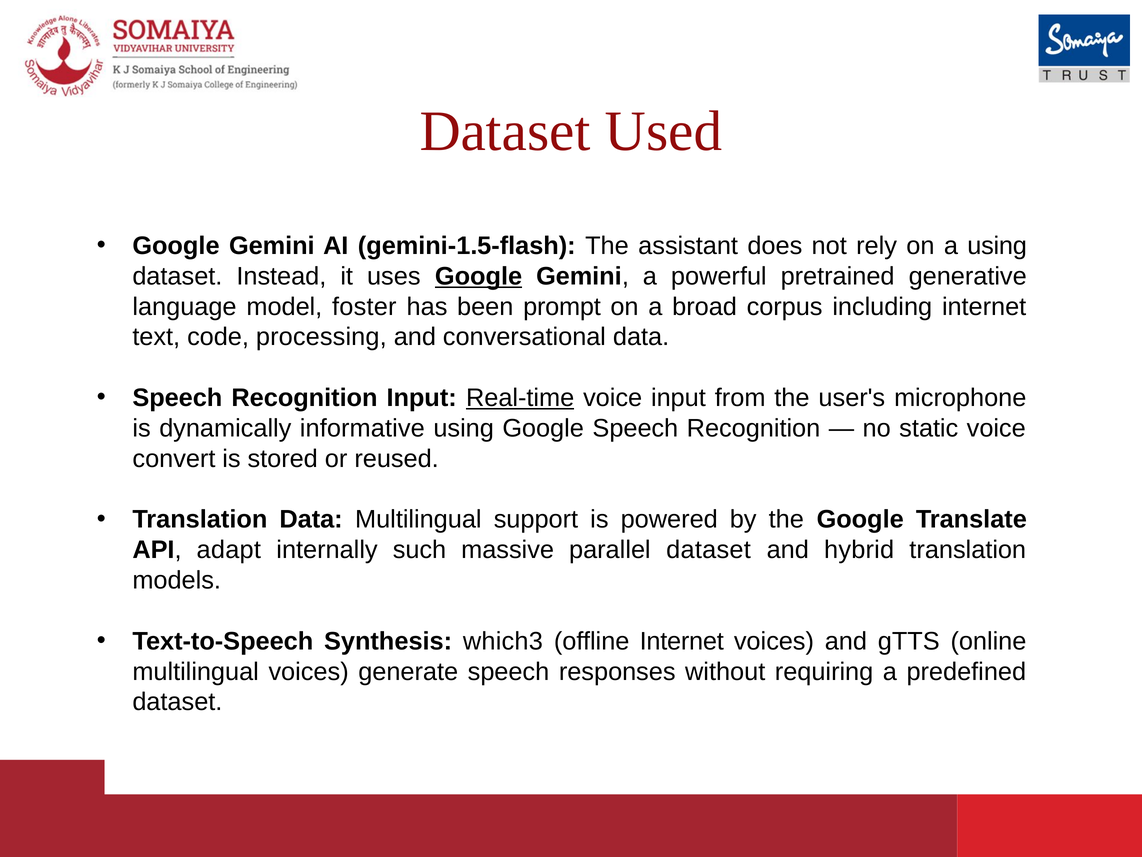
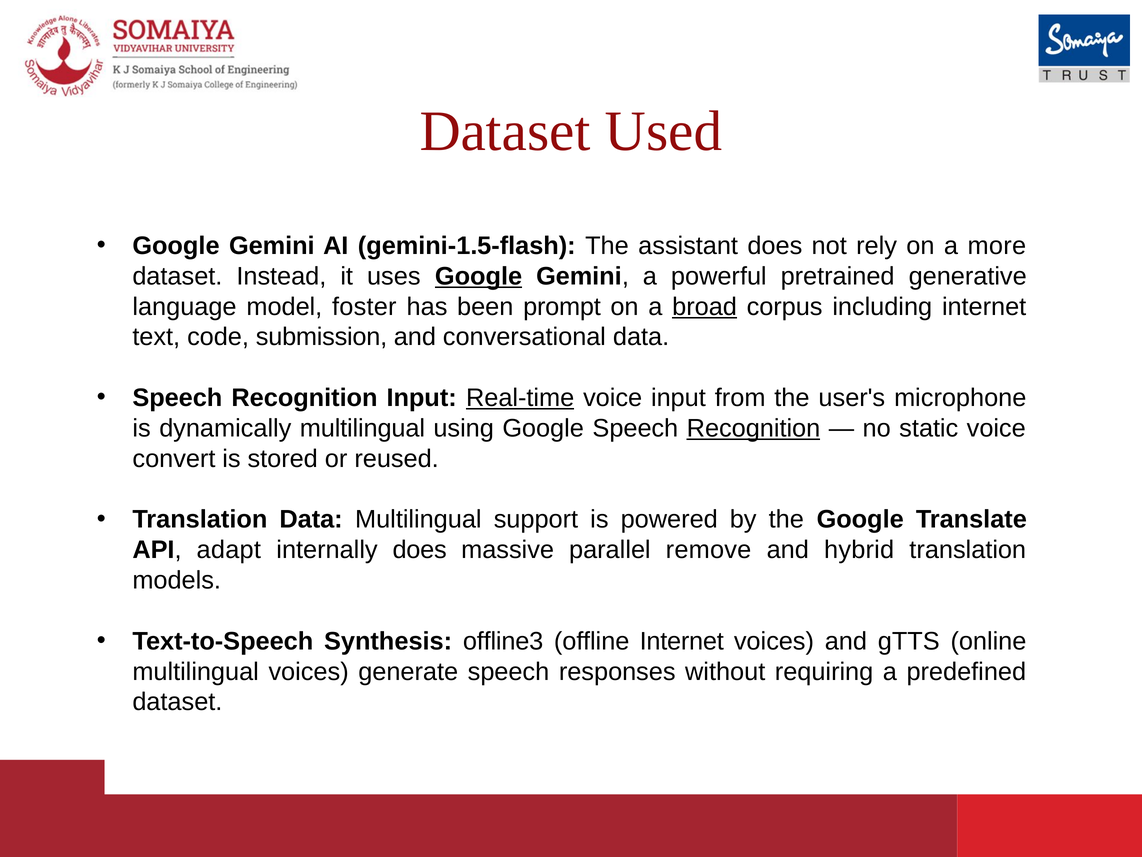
a using: using -> more (997, 246)
broad underline: none -> present (705, 307)
processing: processing -> submission (322, 337)
dynamically informative: informative -> multilingual (362, 428)
Recognition underline: none -> present (753, 428)
internally such: such -> does (420, 550)
parallel dataset: dataset -> remove (709, 550)
which3: which3 -> offline3 (503, 641)
